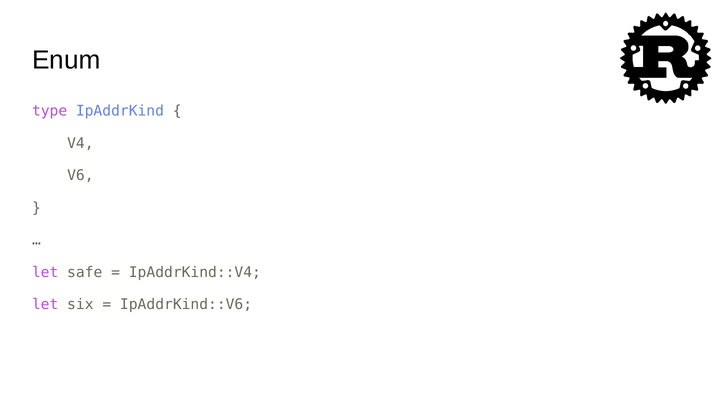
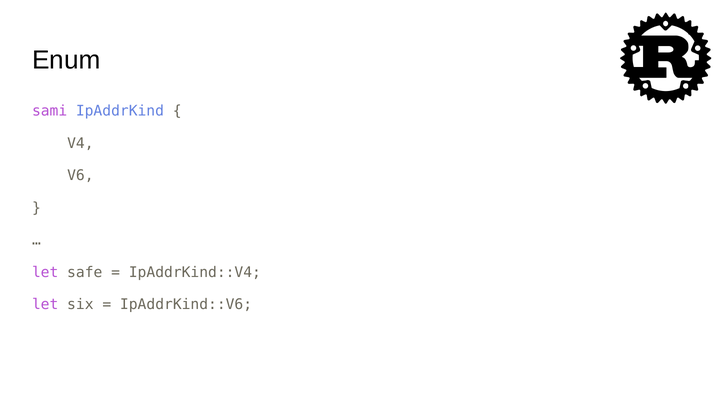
type: type -> sami (50, 111)
